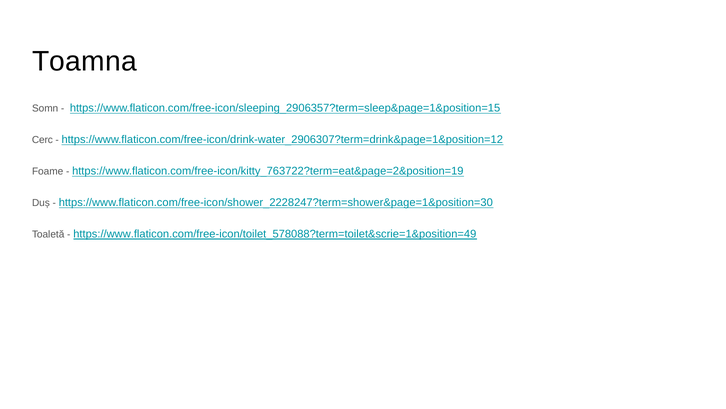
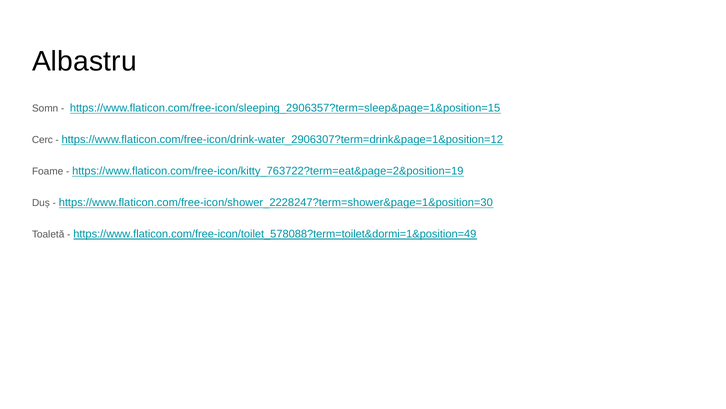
Toamna: Toamna -> Albastru (84, 62)
https://www.flaticon.com/free-icon/toilet_578088?term=toilet&scrie=1&position=49: https://www.flaticon.com/free-icon/toilet_578088?term=toilet&scrie=1&position=49 -> https://www.flaticon.com/free-icon/toilet_578088?term=toilet&dormi=1&position=49 (275, 234)
